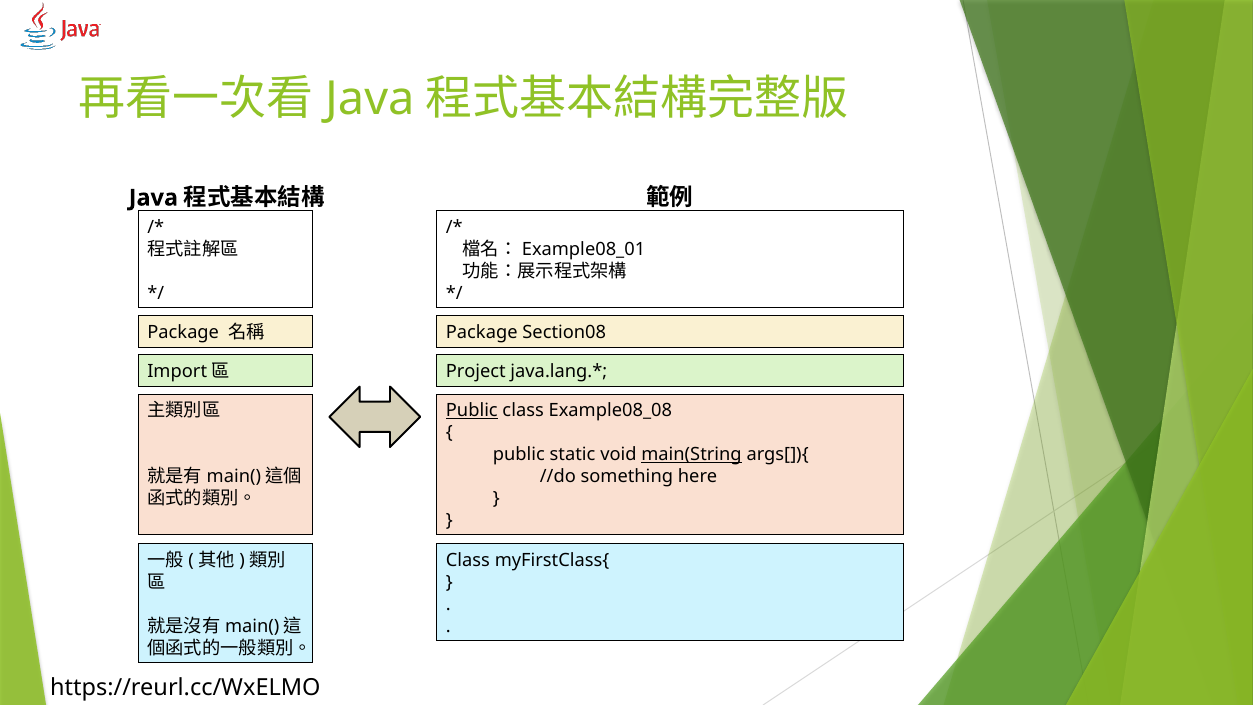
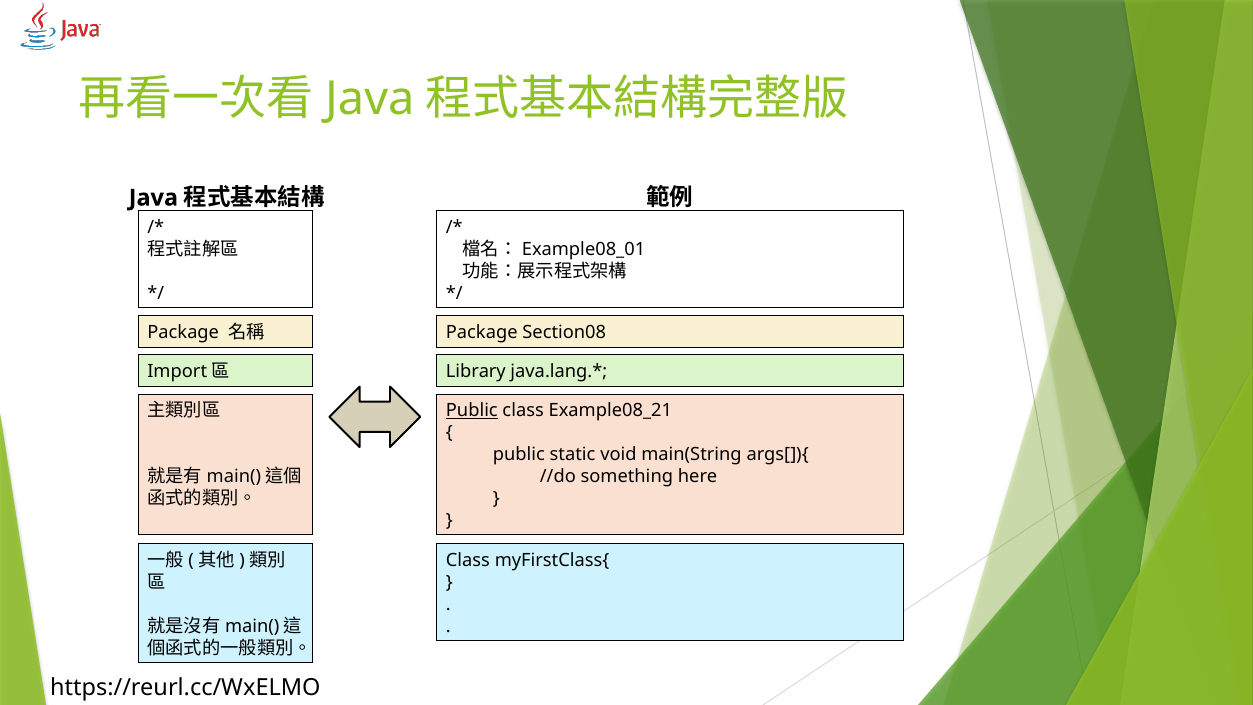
Project: Project -> Library (476, 372)
Example08_08: Example08_08 -> Example08_21 (610, 411)
main(String underline: present -> none (691, 455)
